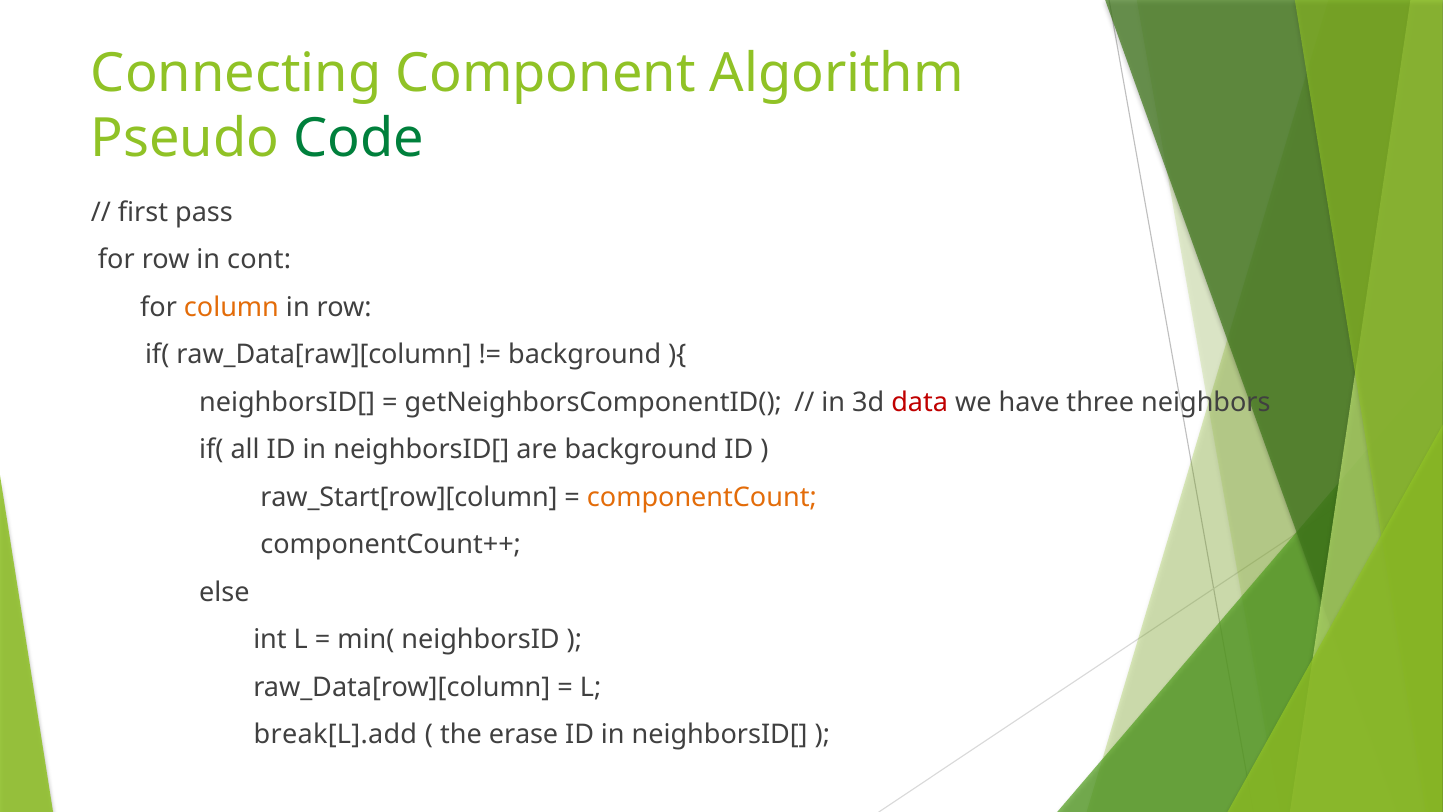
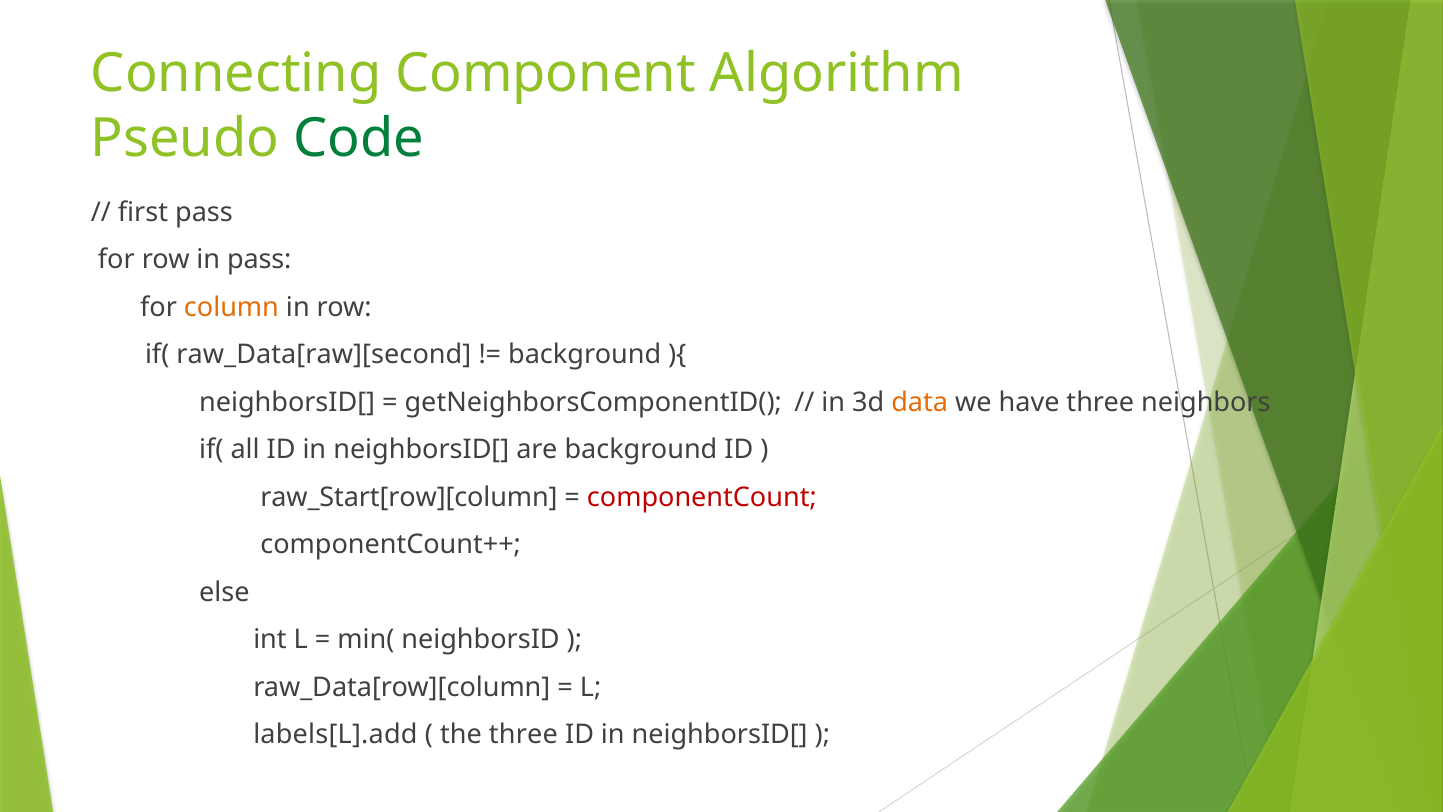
in cont: cont -> pass (259, 260)
raw_Data[raw][column: raw_Data[raw][column -> raw_Data[raw][second (324, 355)
data colour: red -> orange (920, 402)
componentCount colour: orange -> red (702, 497)
break[L].add: break[L].add -> labels[L].add (335, 735)
the erase: erase -> three (523, 735)
